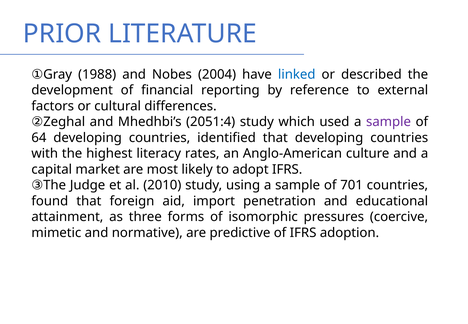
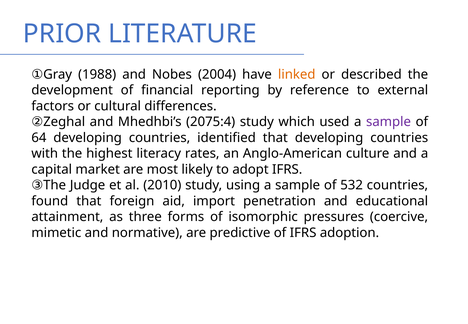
linked colour: blue -> orange (297, 74)
2051:4: 2051:4 -> 2075:4 (211, 122)
701: 701 -> 532 (352, 185)
